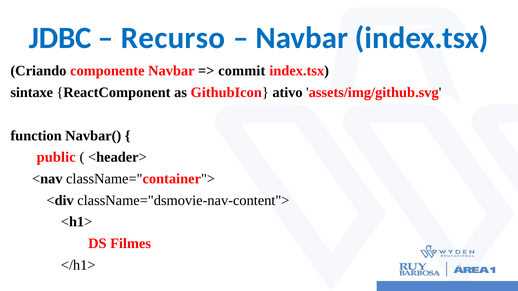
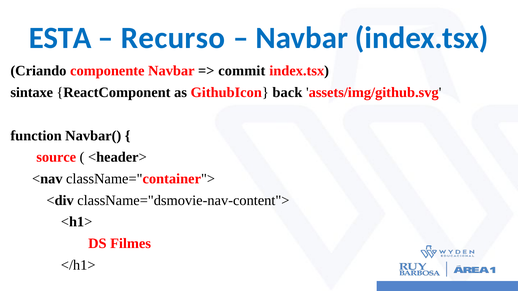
JDBC: JDBC -> ESTA (60, 38)
ativo: ativo -> back (287, 93)
public: public -> source (56, 157)
